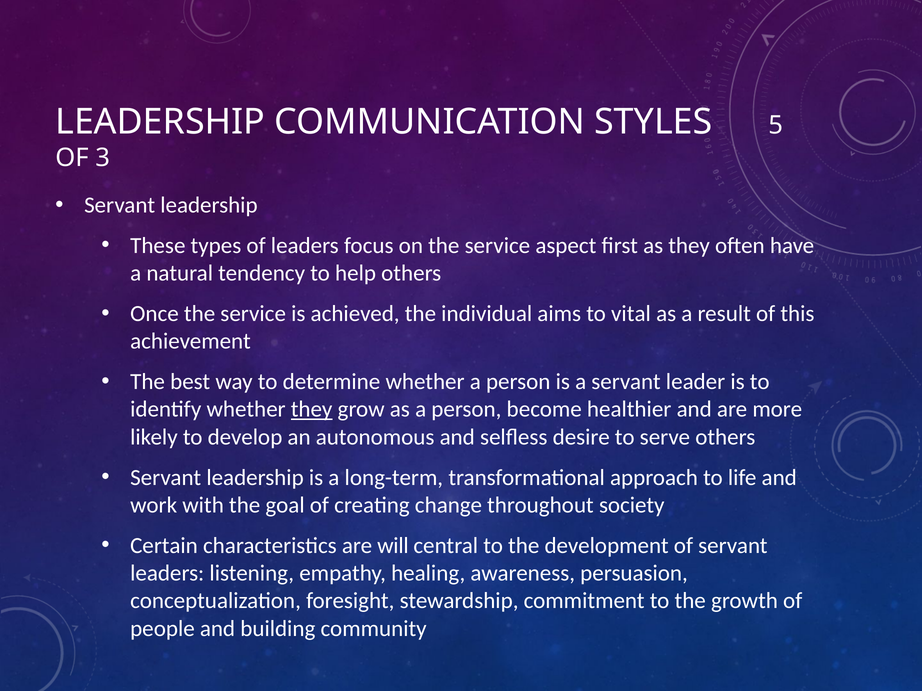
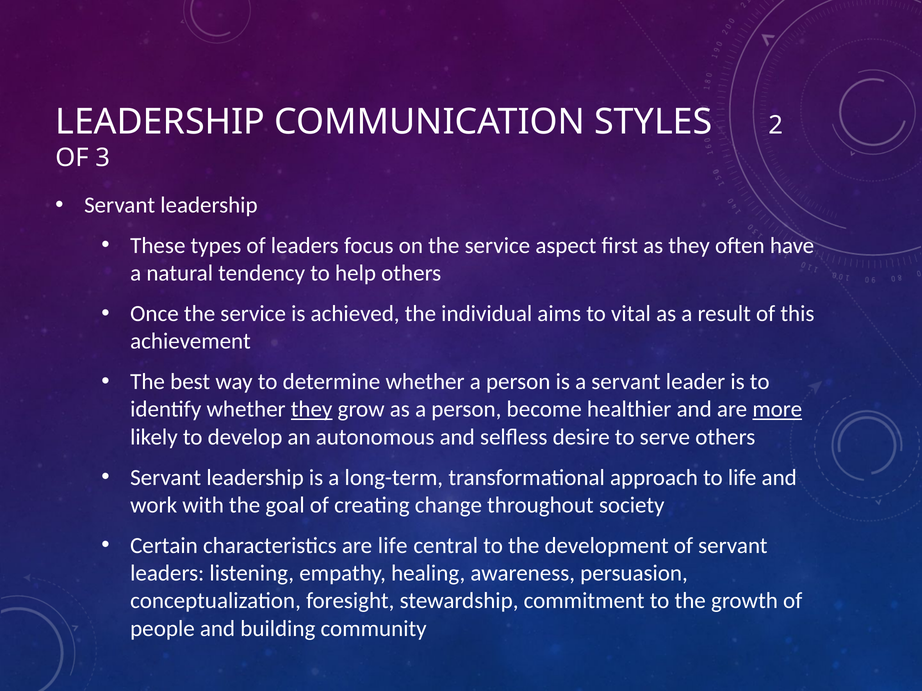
5: 5 -> 2 (776, 125)
more underline: none -> present (777, 410)
are will: will -> life (393, 546)
